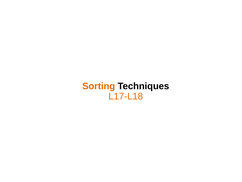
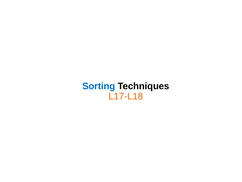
Sorting colour: orange -> blue (99, 86)
